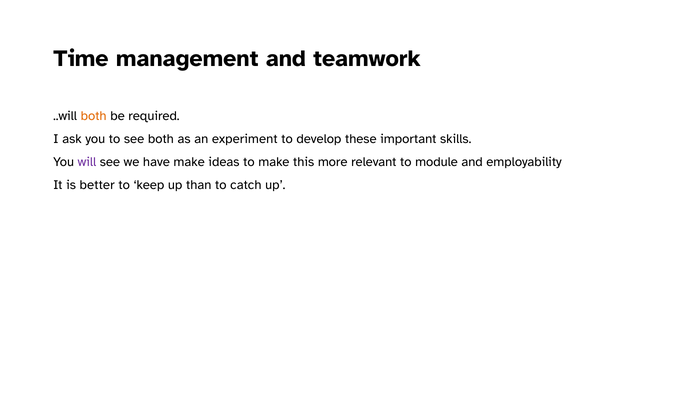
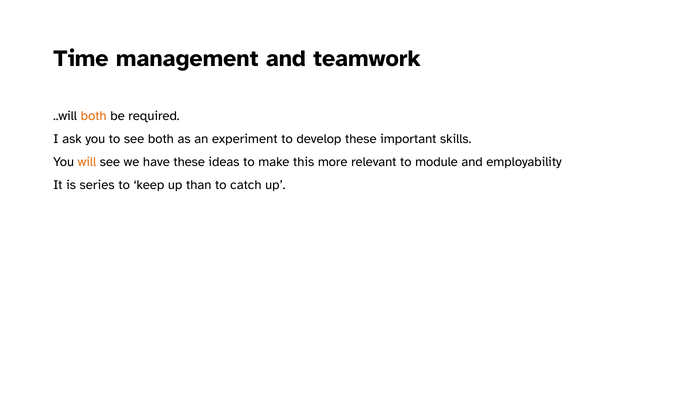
will colour: purple -> orange (87, 162)
have make: make -> these (189, 162)
better: better -> series (97, 185)
